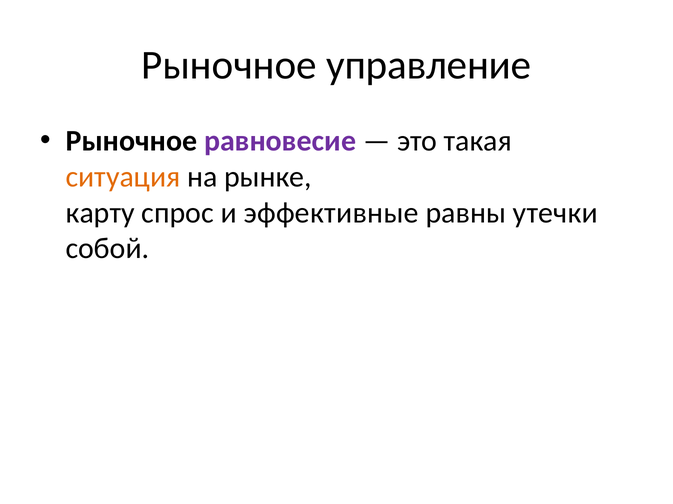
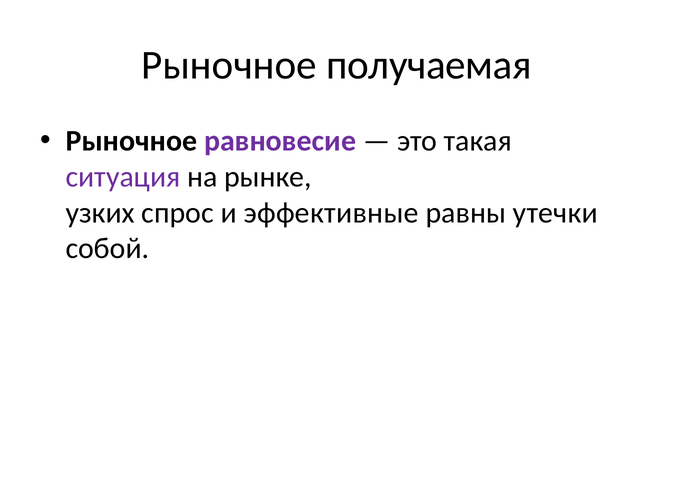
управление: управление -> получаемая (429, 65)
ситуация colour: orange -> purple (123, 177)
карту: карту -> узких (100, 213)
